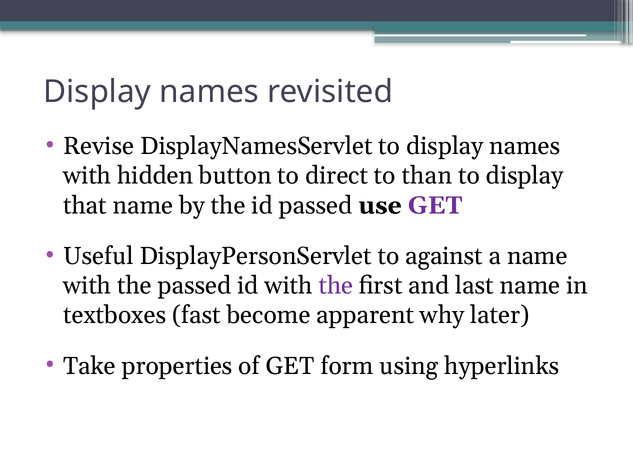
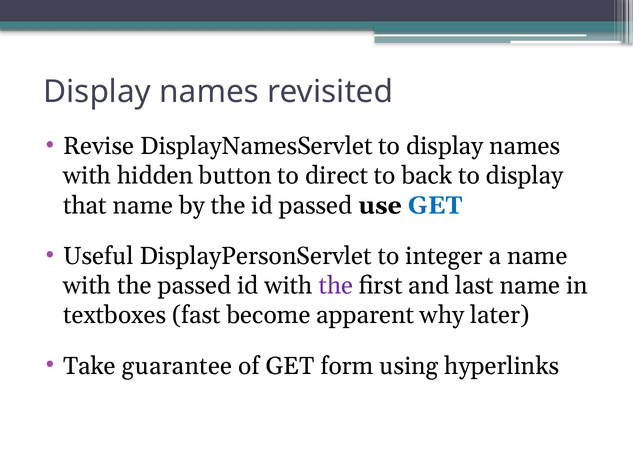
than: than -> back (427, 176)
GET colour: purple -> blue (435, 205)
against: against -> integer (444, 256)
properties: properties -> guarantee (177, 366)
